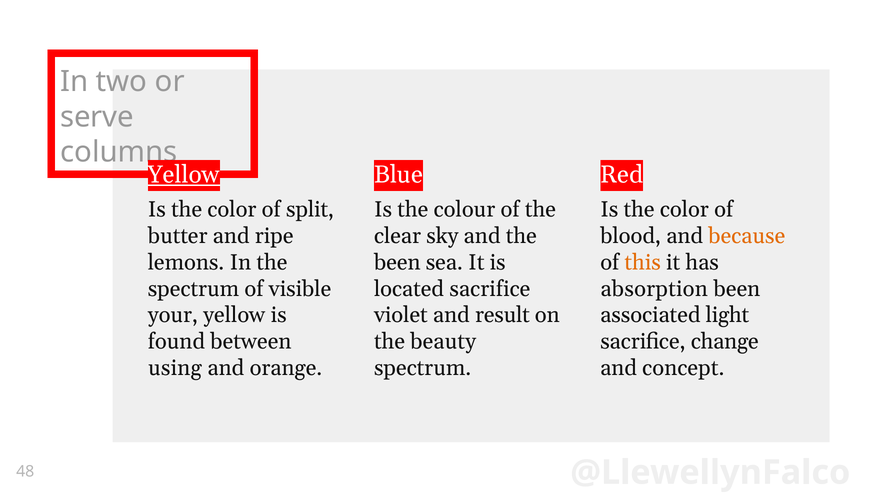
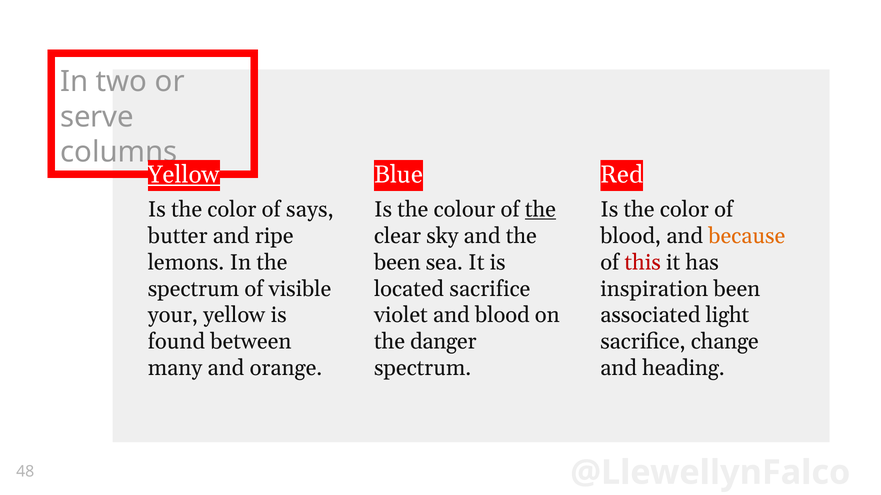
split: split -> says (310, 210)
the underline: none -> present (540, 210)
this colour: orange -> red (643, 263)
absorption: absorption -> inspiration (654, 289)
and result: result -> blood (502, 316)
beauty: beauty -> danger (443, 342)
using: using -> many (175, 368)
concept: concept -> heading (684, 368)
